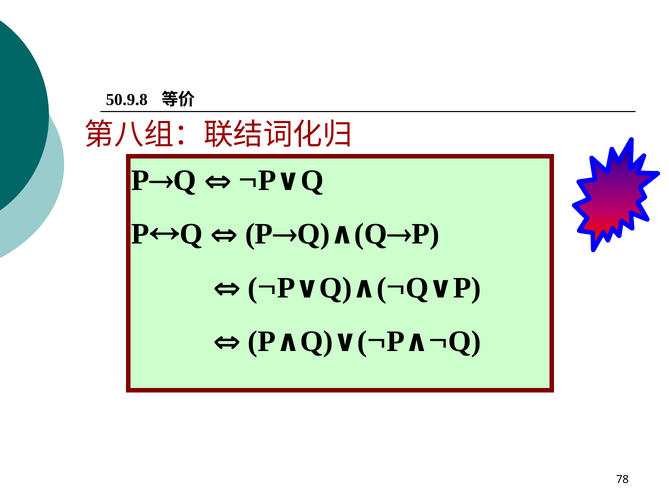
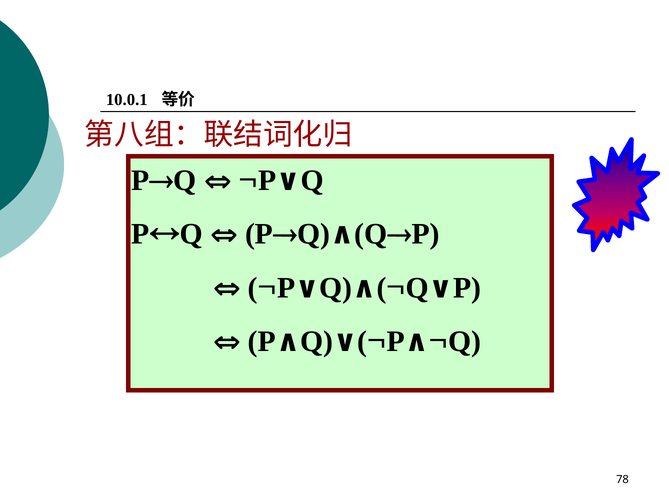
50.9.8: 50.9.8 -> 10.0.1 (127, 100)
